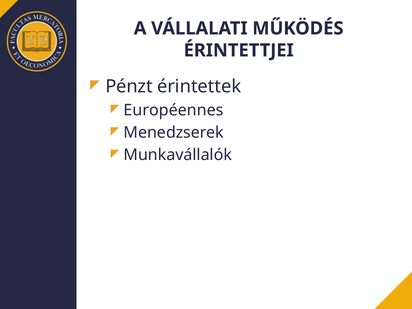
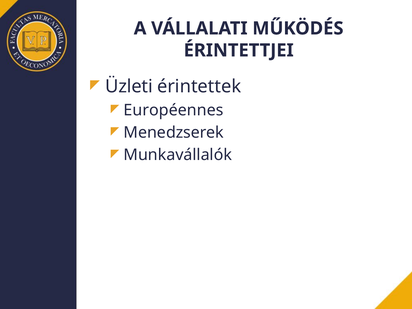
Pénzt: Pénzt -> Üzleti (129, 86)
